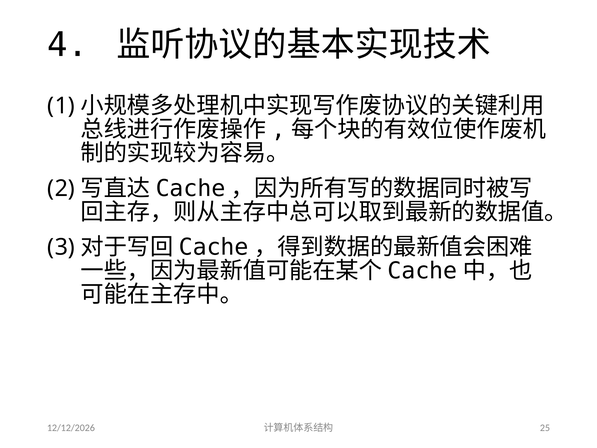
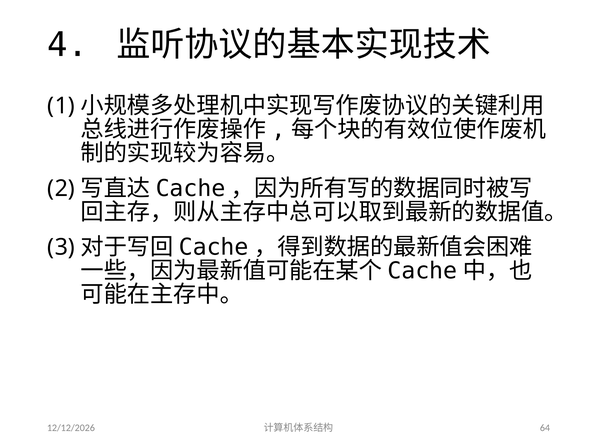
25: 25 -> 64 (545, 427)
